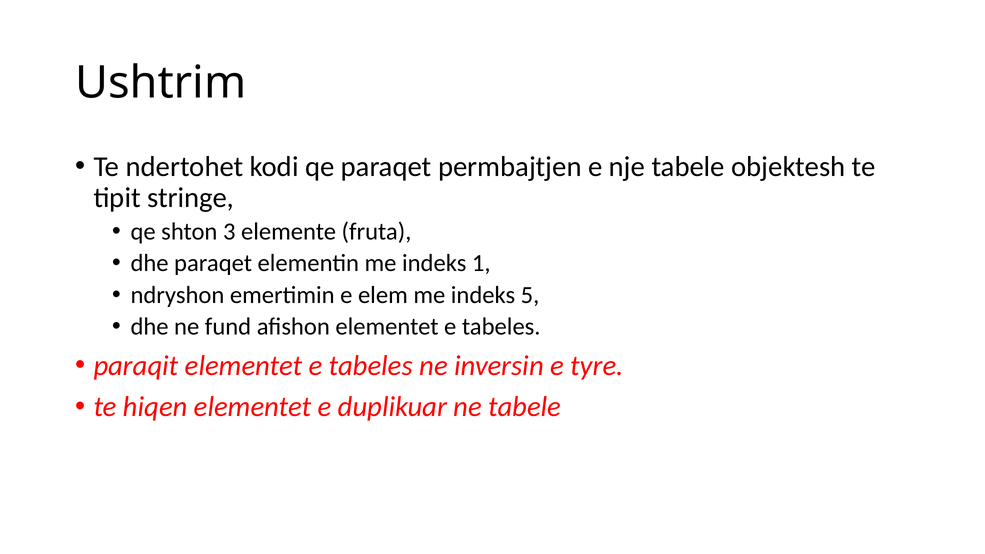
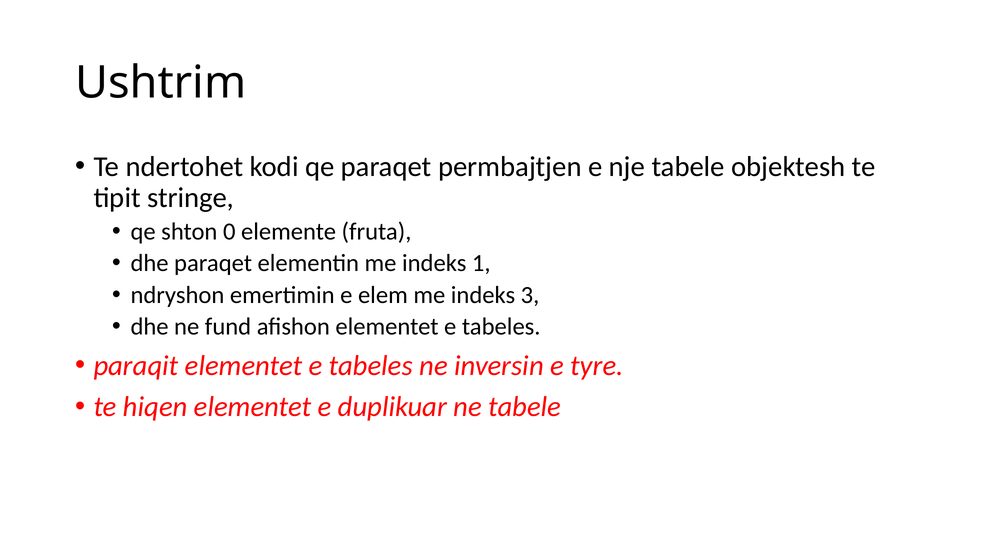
3: 3 -> 0 (229, 232)
5: 5 -> 3 (530, 295)
